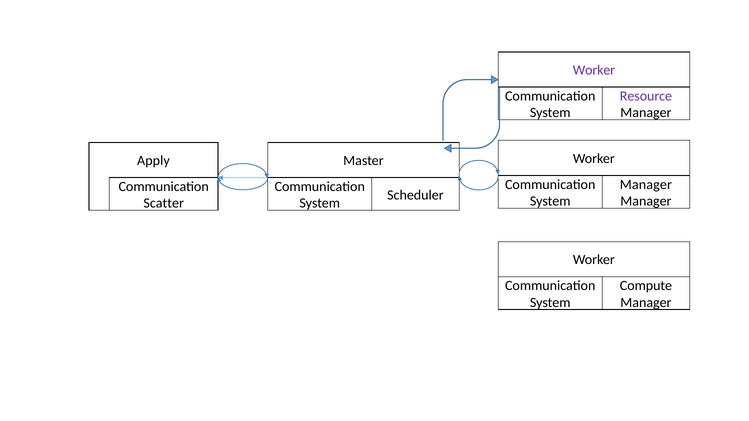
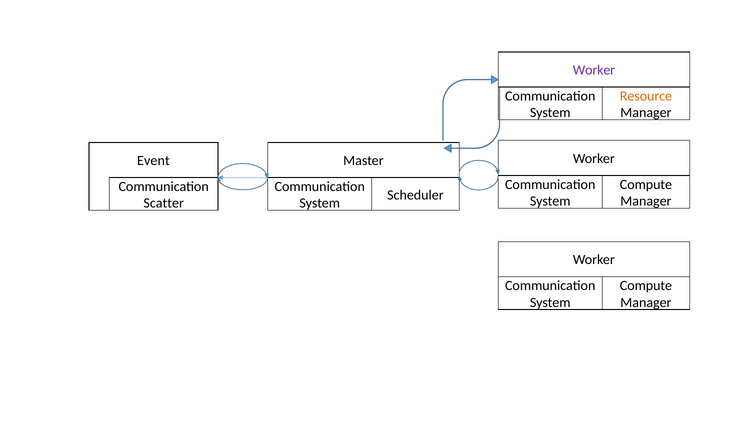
Resource colour: purple -> orange (646, 96)
Apply: Apply -> Event (153, 161)
Manager: Manager -> Compute (646, 185)
